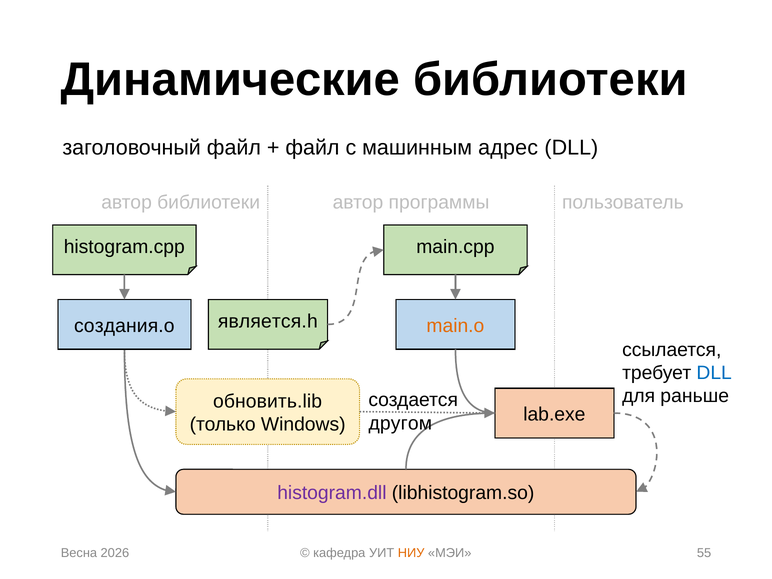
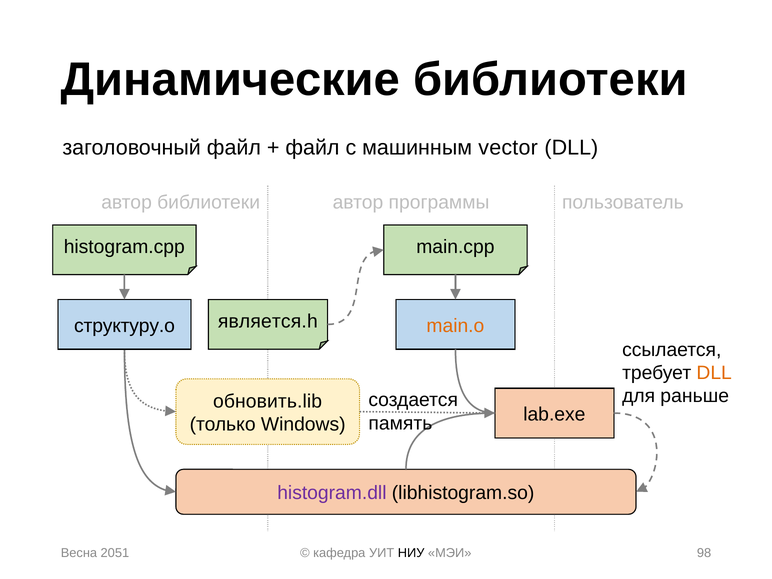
адрес: адрес -> vector (508, 148)
создания.o: создания.o -> структуру.o (124, 326)
DLL colour: blue -> orange (714, 373)
другом: другом -> память (400, 423)
2026: 2026 -> 2051 (115, 553)
НИУ colour: orange -> black (411, 553)
55: 55 -> 98 (704, 553)
